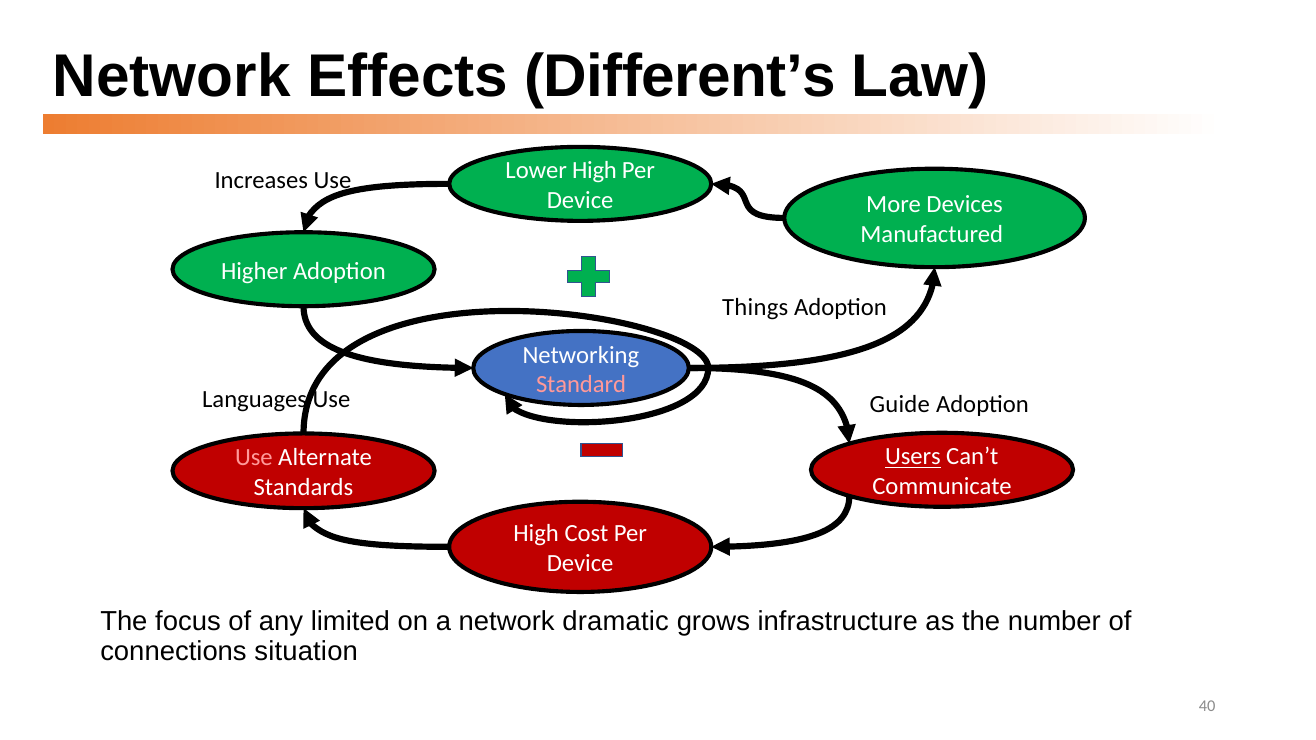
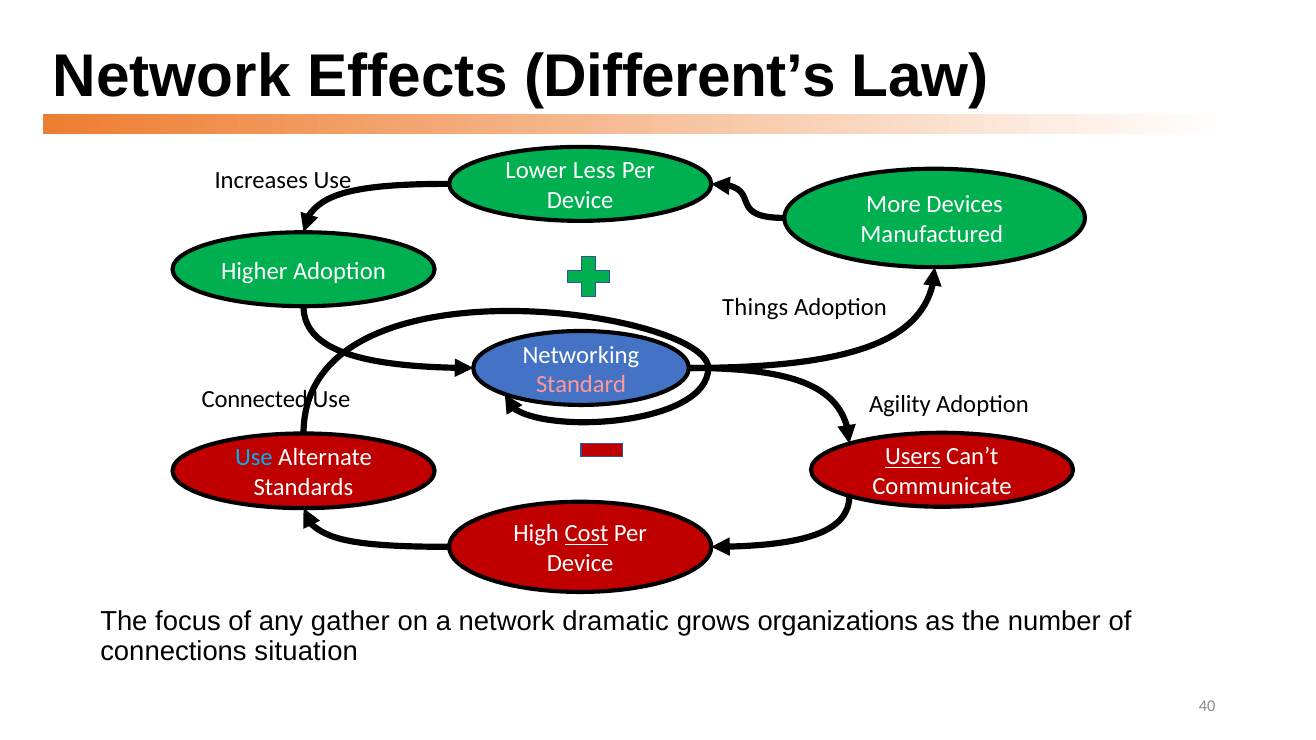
Lower High: High -> Less (594, 171)
Languages: Languages -> Connected (255, 399)
Guide: Guide -> Agility (900, 405)
Use colour: pink -> light blue (254, 458)
Cost underline: none -> present (586, 534)
limited: limited -> gather (350, 622)
infrastructure: infrastructure -> organizations (838, 622)
